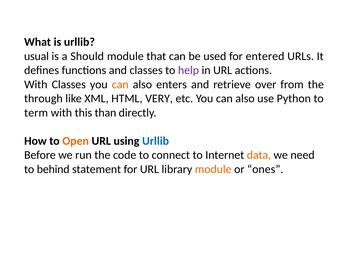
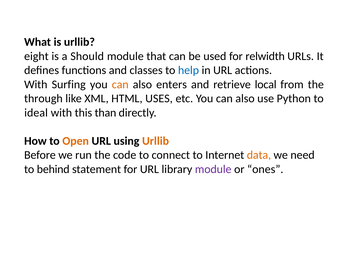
usual: usual -> eight (36, 56)
entered: entered -> relwidth (265, 56)
help colour: purple -> blue (188, 70)
With Classes: Classes -> Surfing (69, 85)
over: over -> local (266, 85)
VERY: VERY -> USES (159, 99)
term: term -> ideal (36, 113)
Urllib colour: blue -> orange (156, 141)
module colour: orange -> purple (213, 170)
